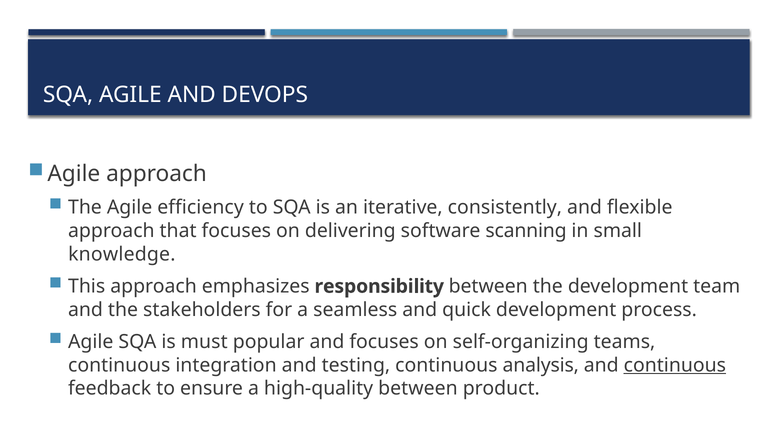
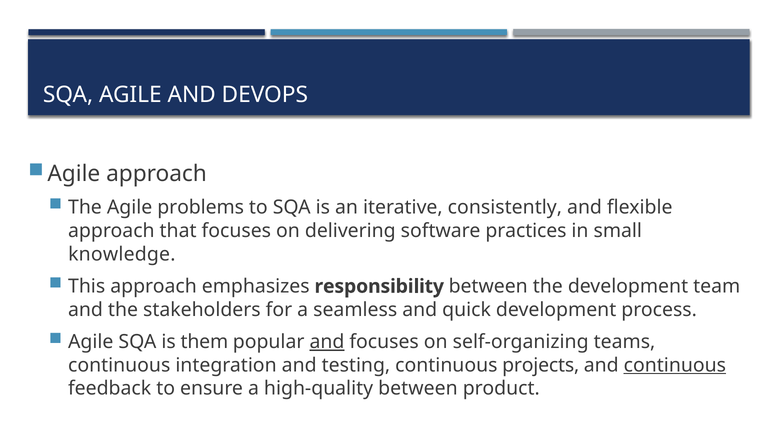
efficiency: efficiency -> problems (201, 207)
scanning: scanning -> practices (526, 231)
must: must -> them (204, 342)
and underline: none -> present (327, 342)
analysis: analysis -> projects (541, 365)
